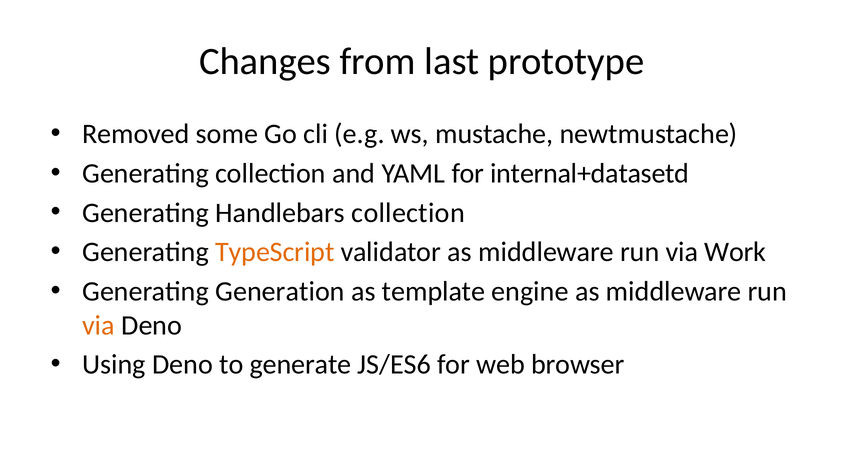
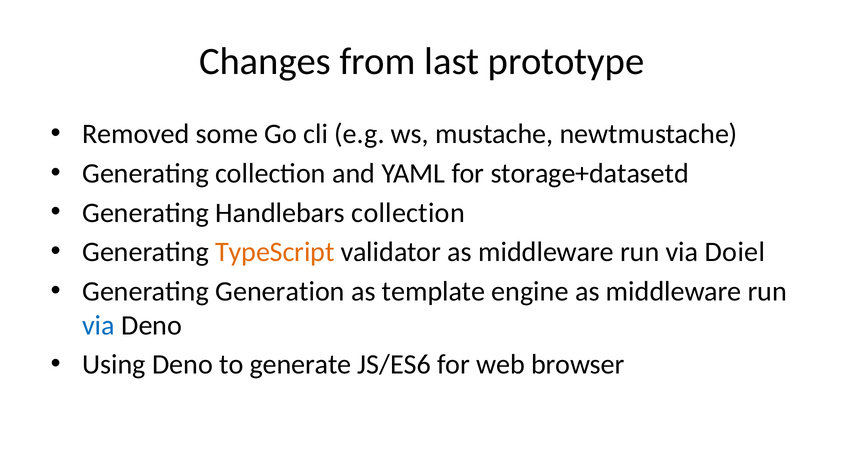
internal+datasetd: internal+datasetd -> storage+datasetd (590, 173)
Work: Work -> Doiel (735, 252)
via colour: orange -> blue (99, 325)
